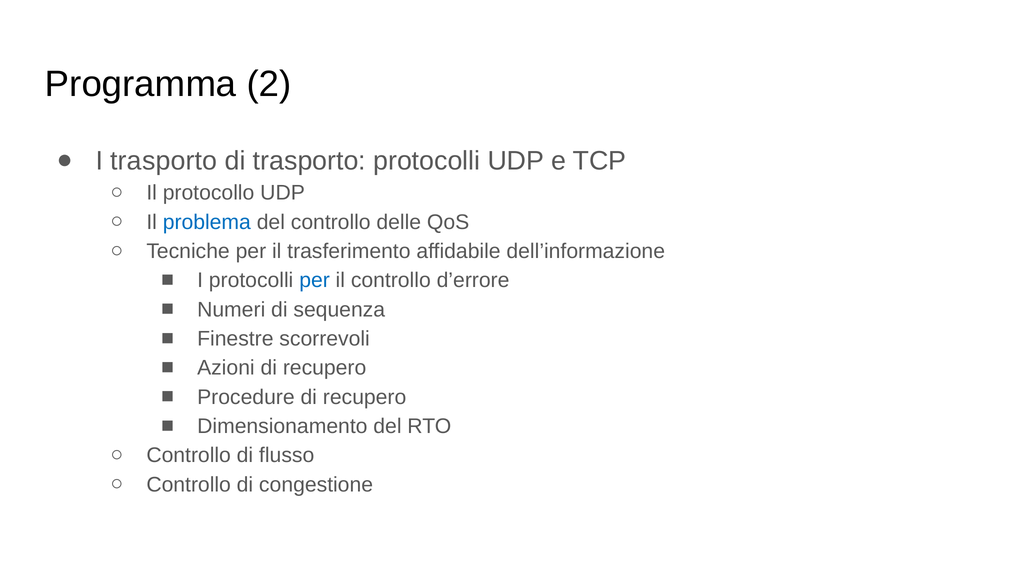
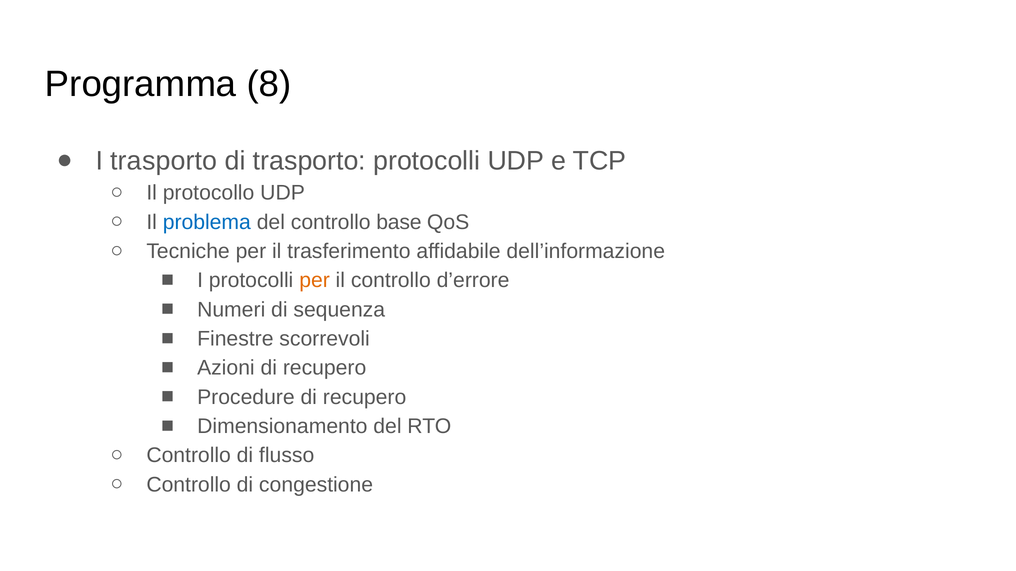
2: 2 -> 8 (269, 84)
delle: delle -> base (399, 222)
per colour: blue -> orange (315, 281)
